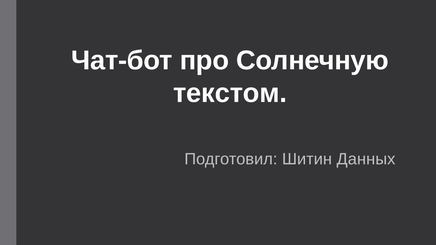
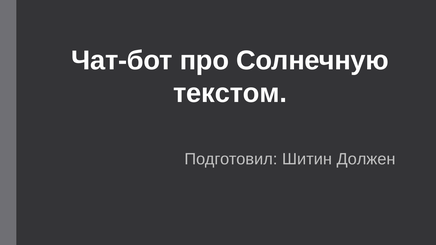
Данных: Данных -> Должен (366, 159)
